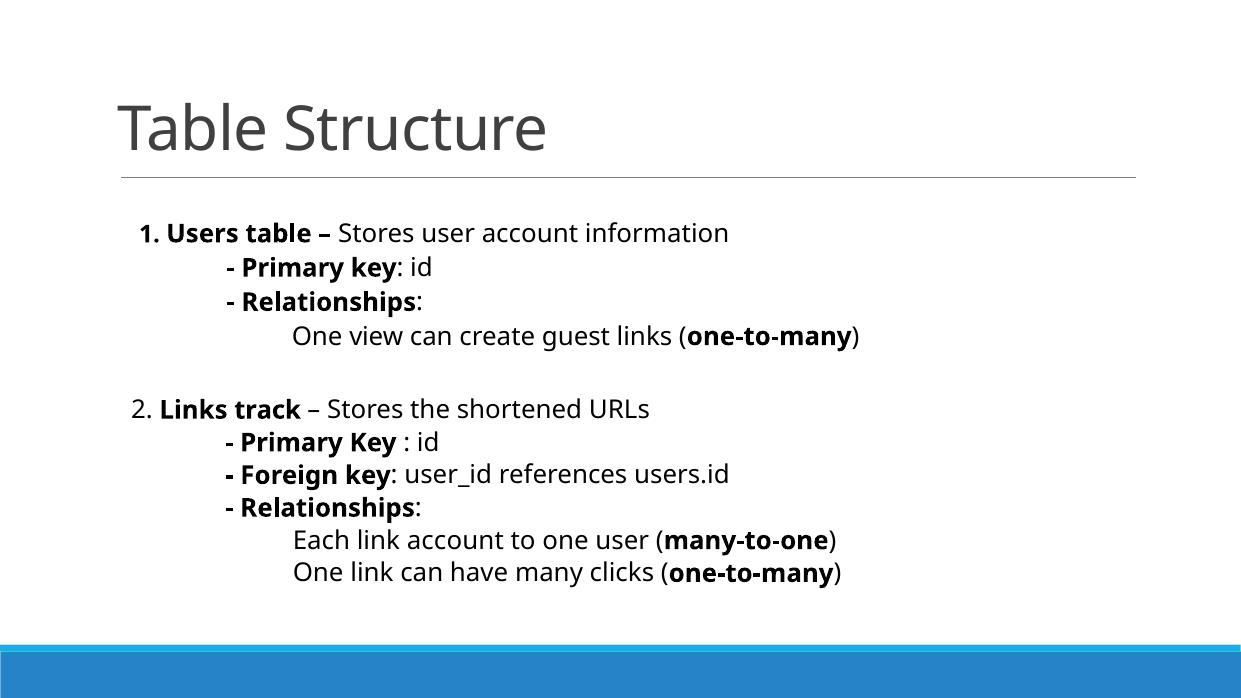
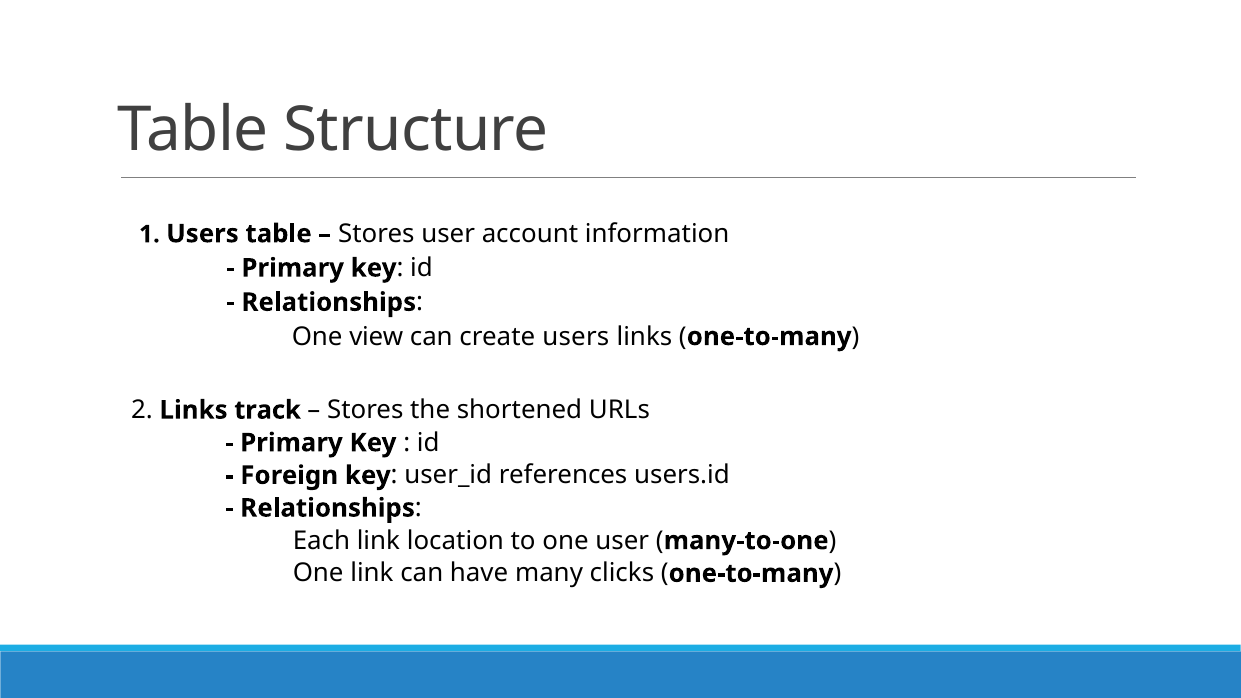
create guest: guest -> users (576, 337)
link account: account -> location (455, 541)
